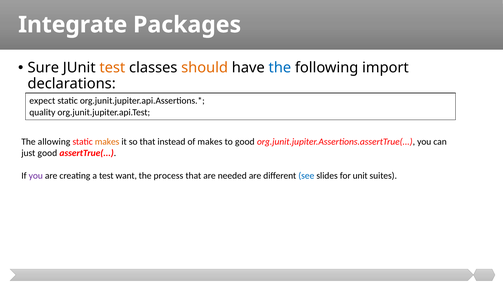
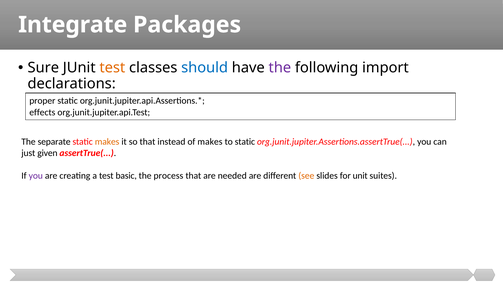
should colour: orange -> blue (205, 68)
the colour: blue -> purple (280, 68)
expect: expect -> proper (42, 101)
quality: quality -> effects (42, 112)
allowing: allowing -> separate (54, 142)
to good: good -> static (245, 142)
just good: good -> given (47, 153)
want: want -> basic (126, 176)
see colour: blue -> orange (306, 176)
